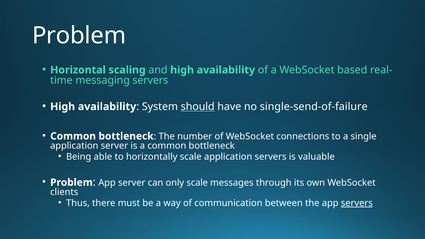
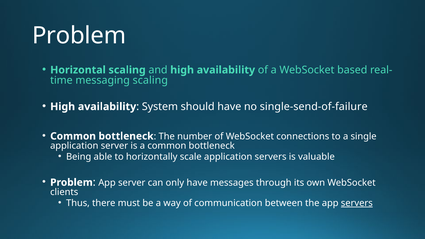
messaging servers: servers -> scaling (150, 80)
should underline: present -> none (198, 107)
only scale: scale -> have (197, 183)
